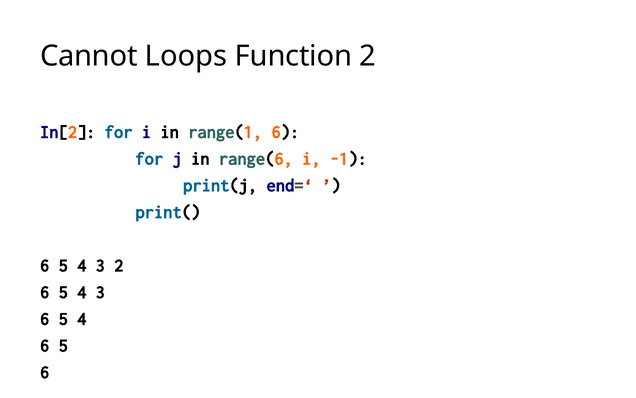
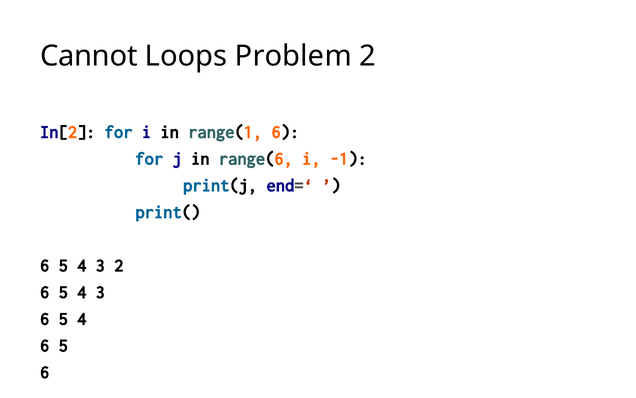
Function: Function -> Problem (293, 56)
